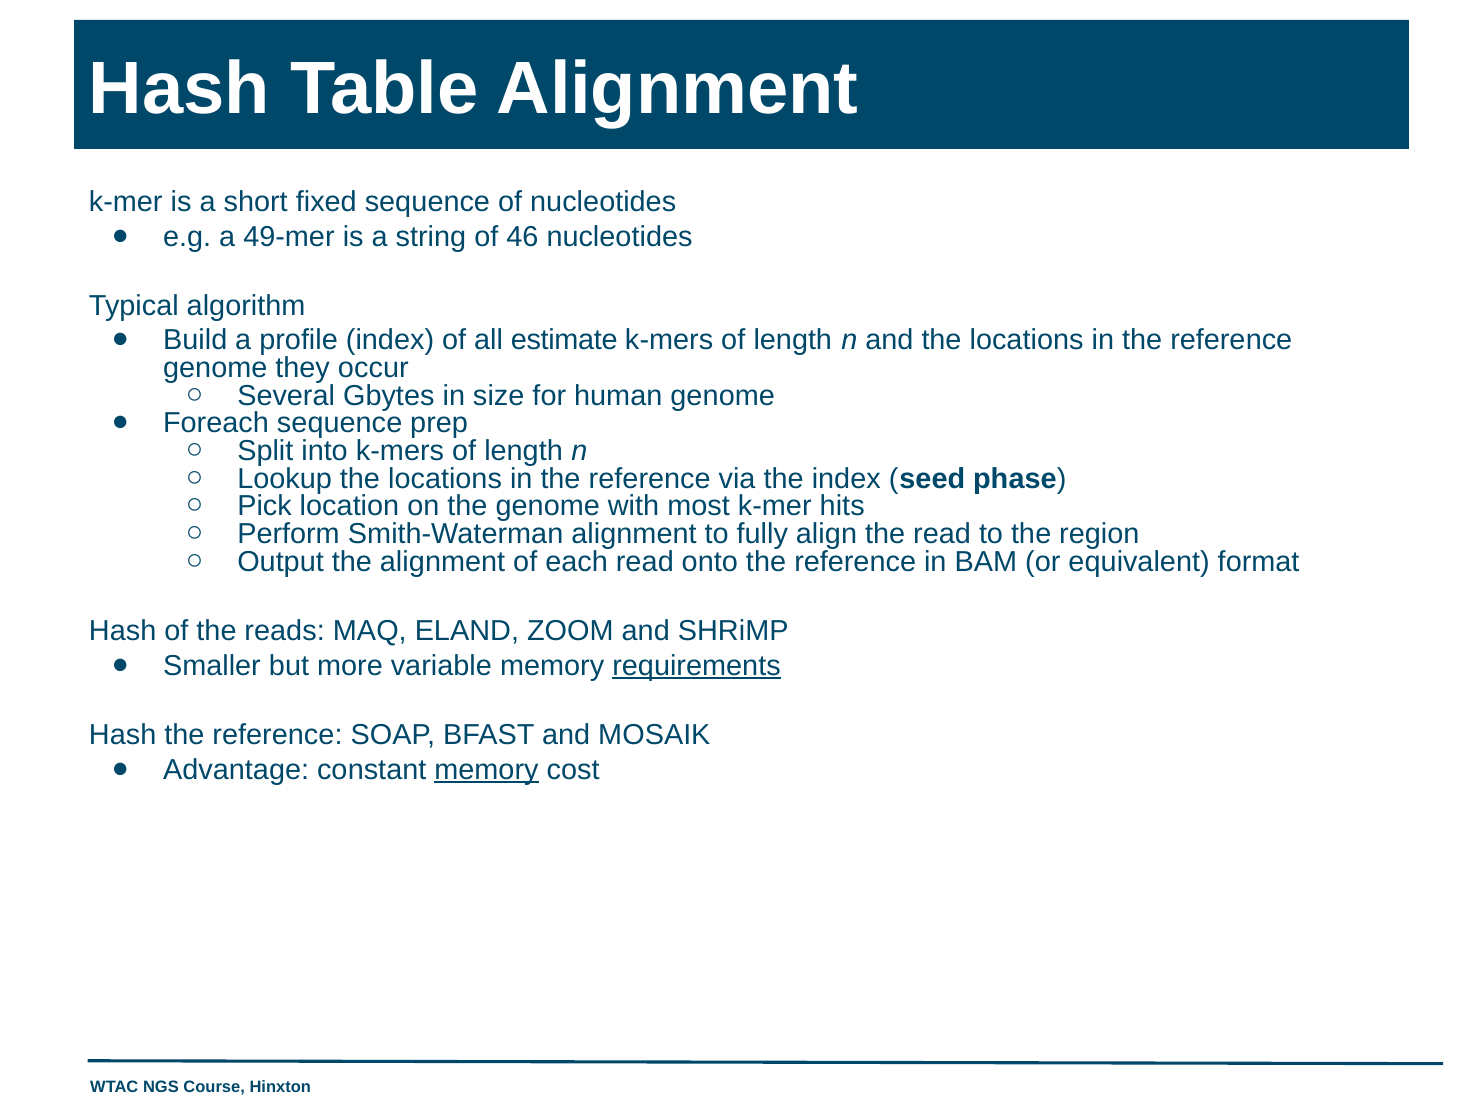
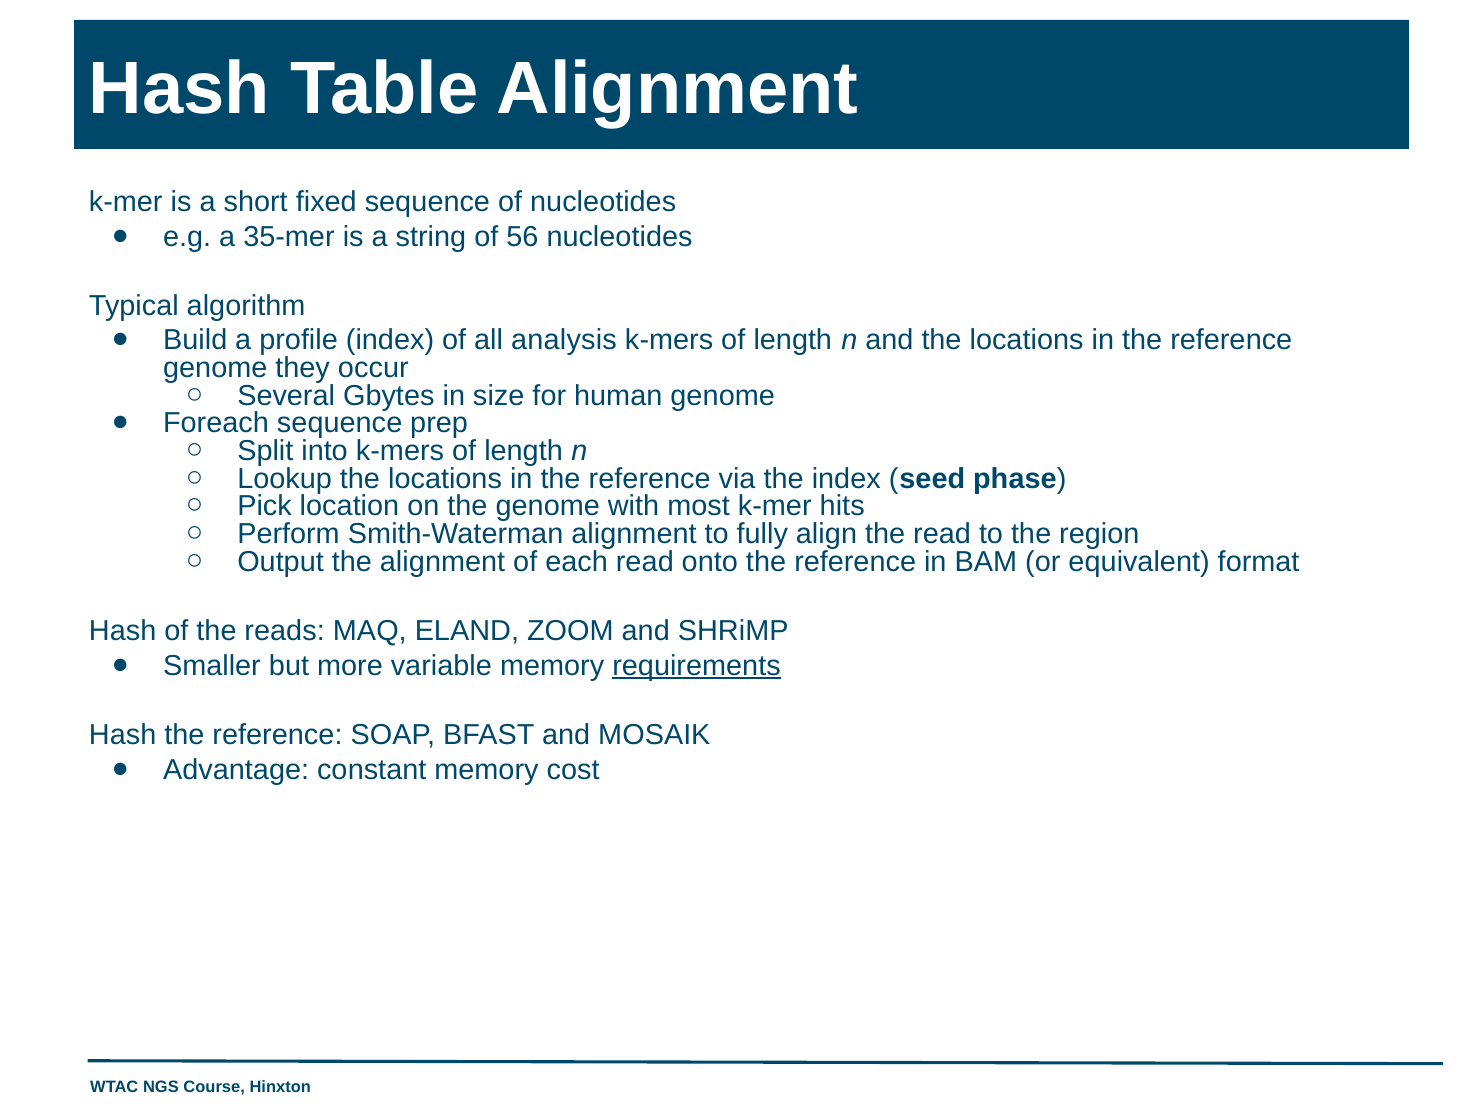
49-mer: 49-mer -> 35-mer (289, 237)
46: 46 -> 56 (522, 237)
estimate: estimate -> analysis (564, 340)
memory underline: present -> none (486, 770)
